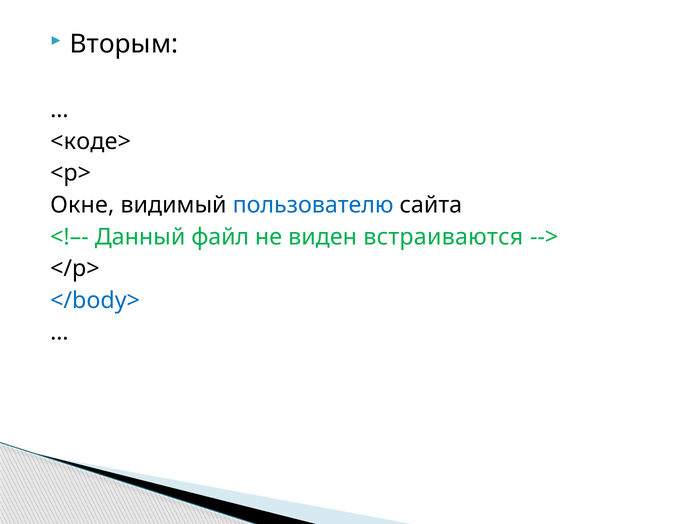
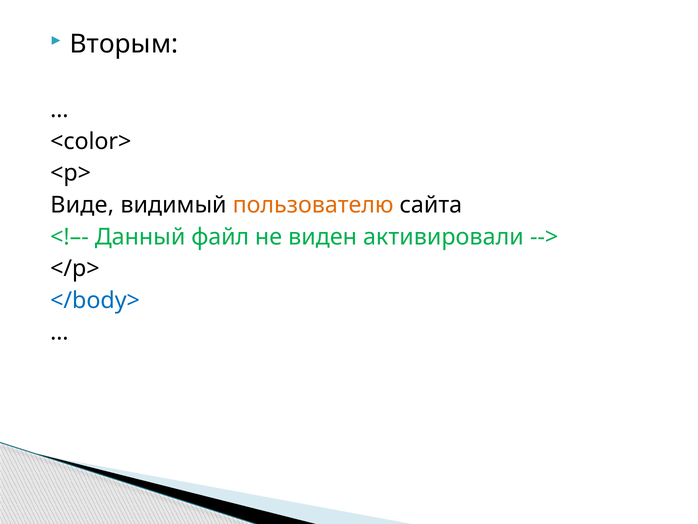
<коде>: <коде> -> <color> (91, 141)
Окне: Окне -> Виде (82, 205)
пользователю colour: blue -> orange (313, 205)
встраиваются: встраиваются -> активировали (443, 237)
